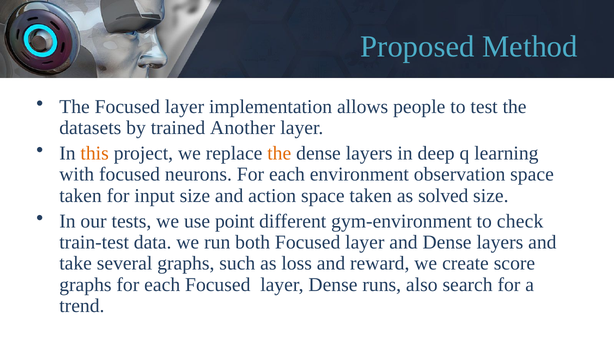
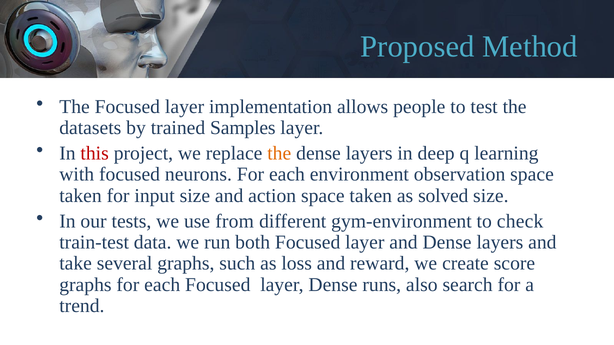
Another: Another -> Samples (243, 128)
this colour: orange -> red (95, 154)
point: point -> from (235, 221)
